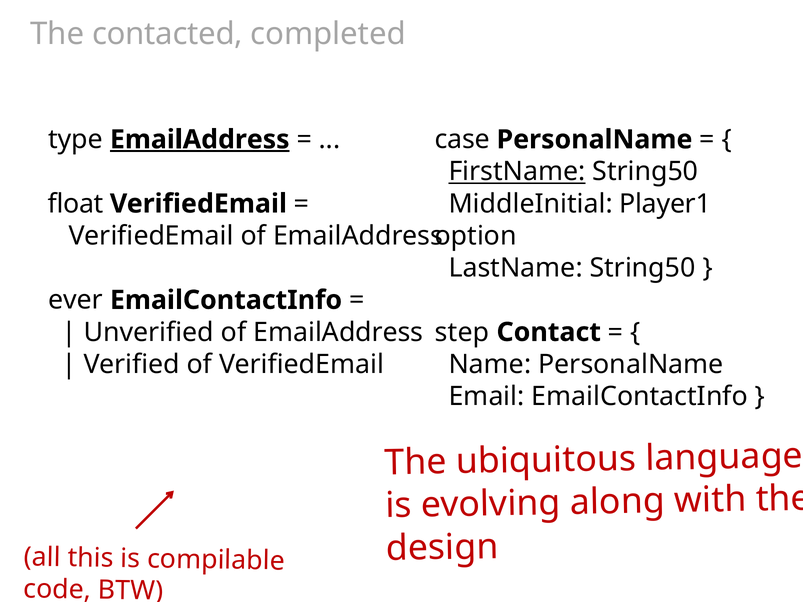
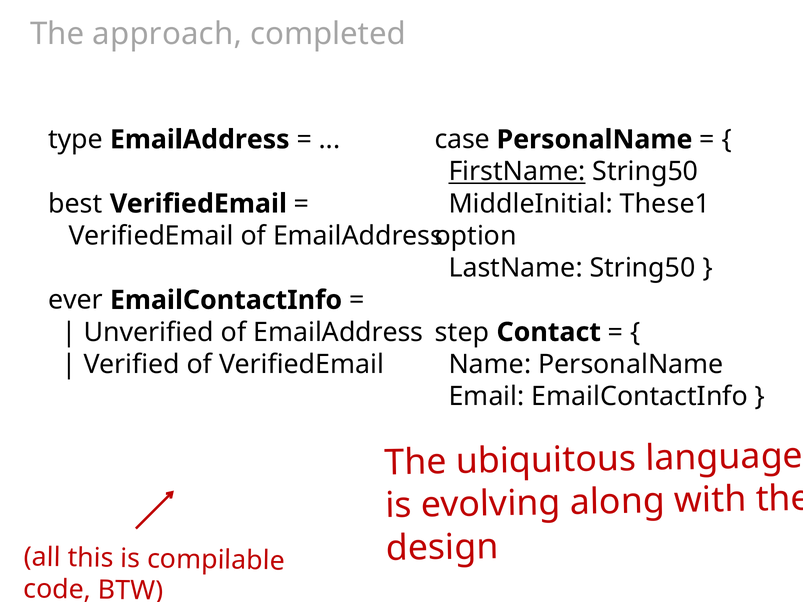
contacted: contacted -> approach (167, 34)
EmailAddress underline: present -> none (200, 140)
float: float -> best (75, 204)
Player1: Player1 -> These1 (665, 204)
